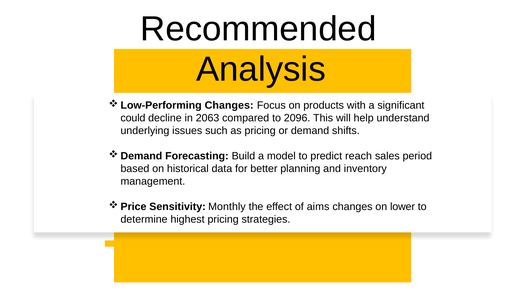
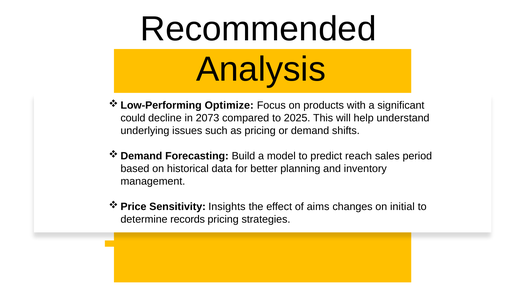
Changes: Changes -> Optimize (229, 105)
2063: 2063 -> 2073 (208, 118)
2096: 2096 -> 2025 (297, 118)
Monthly: Monthly -> Insights (227, 207)
lower: lower -> initial (402, 207)
highest: highest -> records (188, 219)
